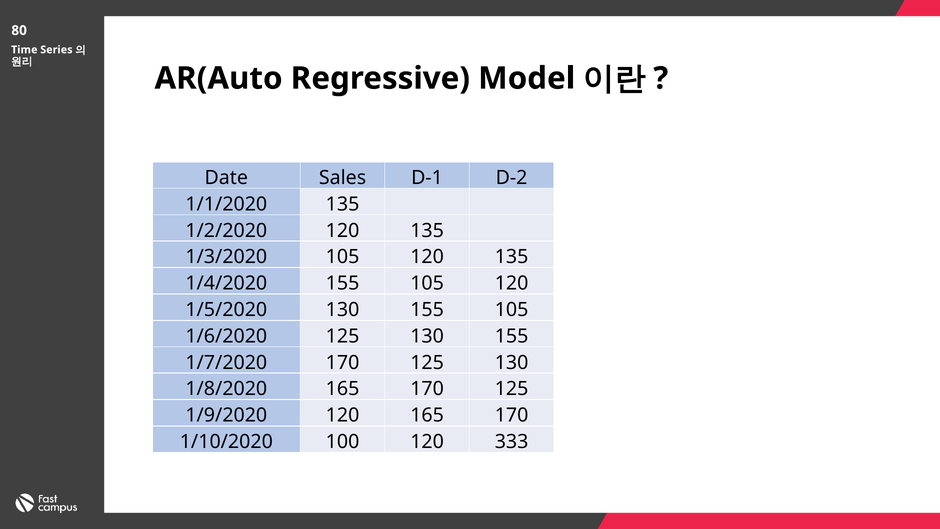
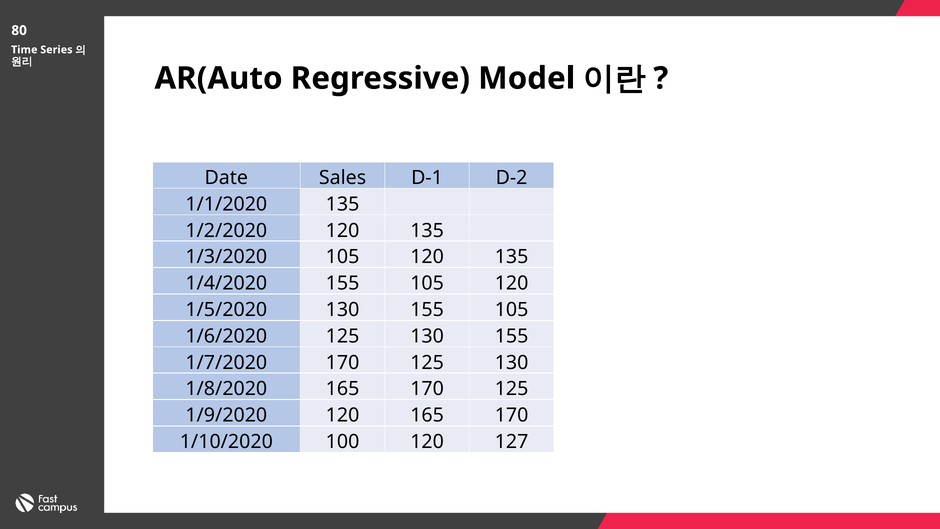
333: 333 -> 127 (512, 442)
